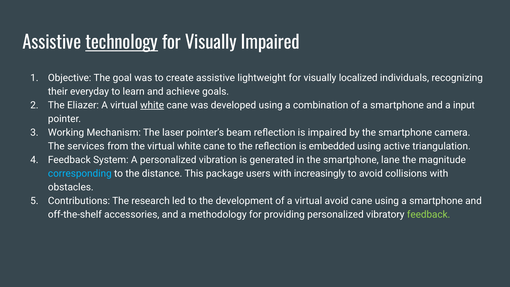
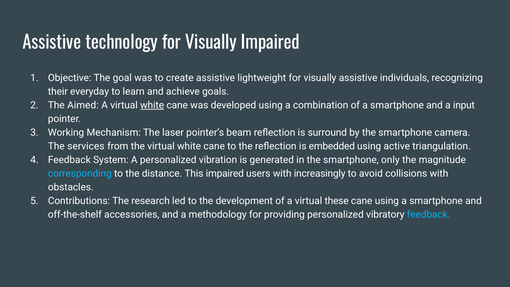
technology underline: present -> none (122, 43)
visually localized: localized -> assistive (358, 78)
Eliazer: Eliazer -> Aimed (83, 105)
is impaired: impaired -> surround (327, 132)
lane: lane -> only (390, 160)
This package: package -> impaired (225, 174)
virtual avoid: avoid -> these (337, 201)
feedback colour: light green -> light blue (429, 215)
